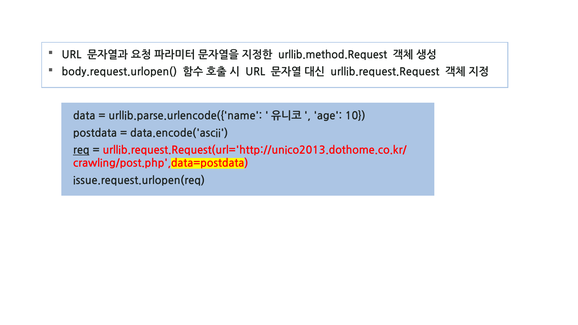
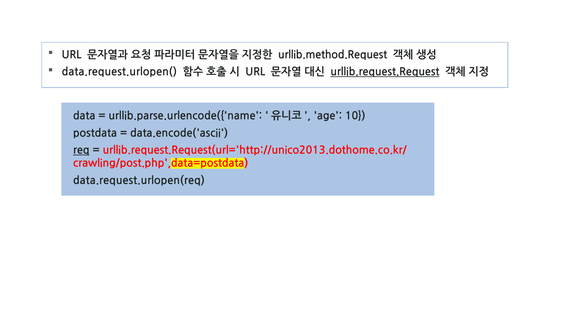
body.request.urlopen(: body.request.urlopen( -> data.request.urlopen( (119, 72)
urllib.request.Request underline: none -> present (385, 72)
issue.request.urlopen(req: issue.request.urlopen(req -> data.request.urlopen(req (139, 181)
